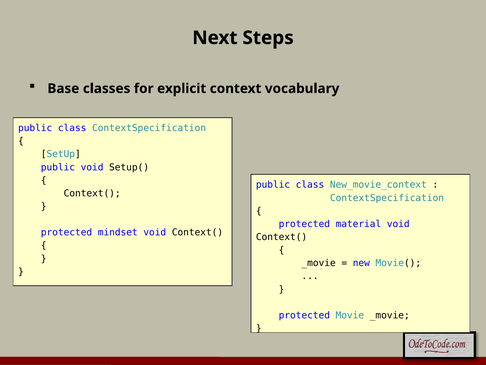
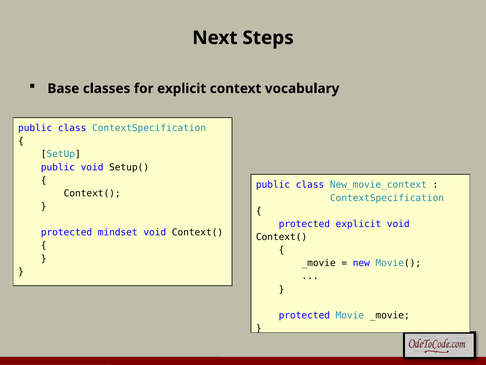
protected material: material -> explicit (358, 224)
